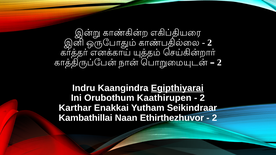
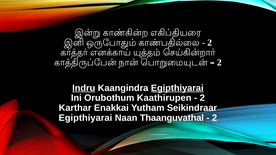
Indru underline: none -> present (84, 88)
Kambathillai: Kambathillai -> Egipthiyarai (85, 118)
Ethirthezhuvor: Ethirthezhuvor -> Thaanguvathal (172, 118)
